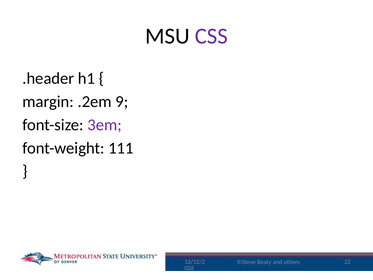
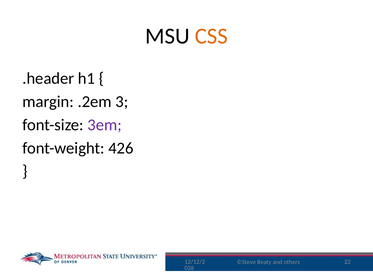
CSS colour: purple -> orange (211, 36)
9: 9 -> 3 (122, 101)
111: 111 -> 426 (121, 148)
